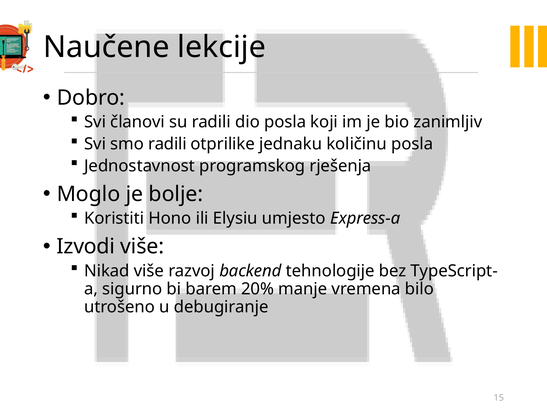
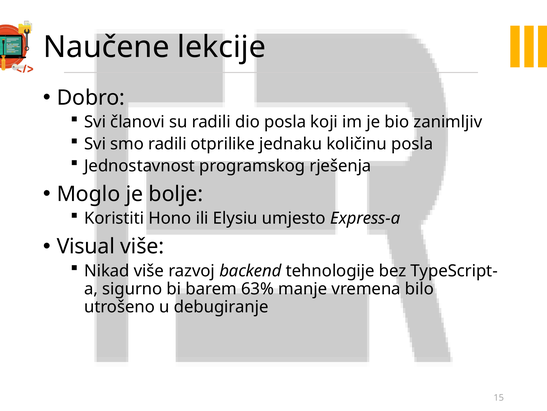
Izvodi: Izvodi -> Visual (86, 246)
20%: 20% -> 63% (258, 288)
